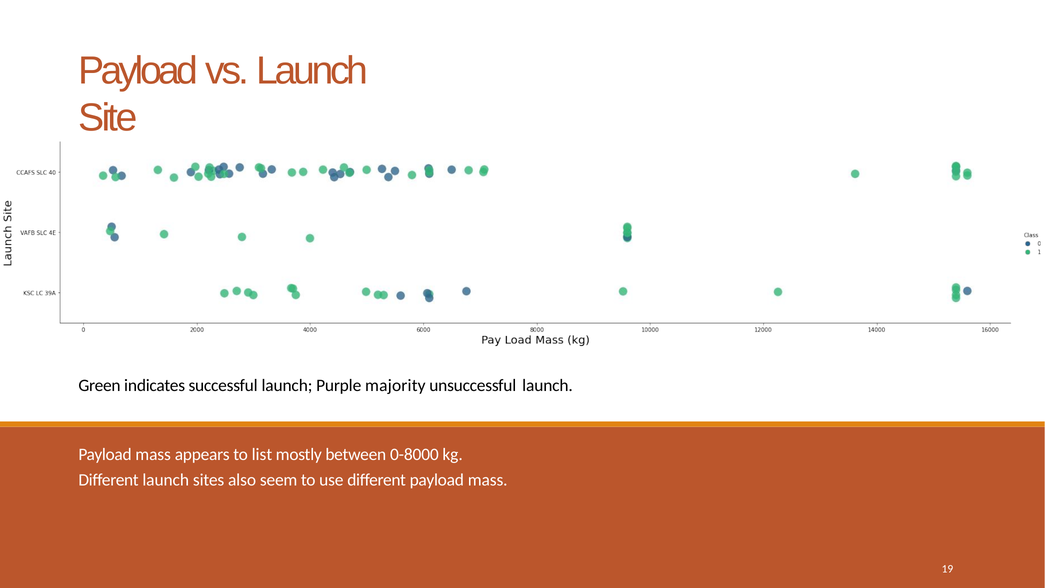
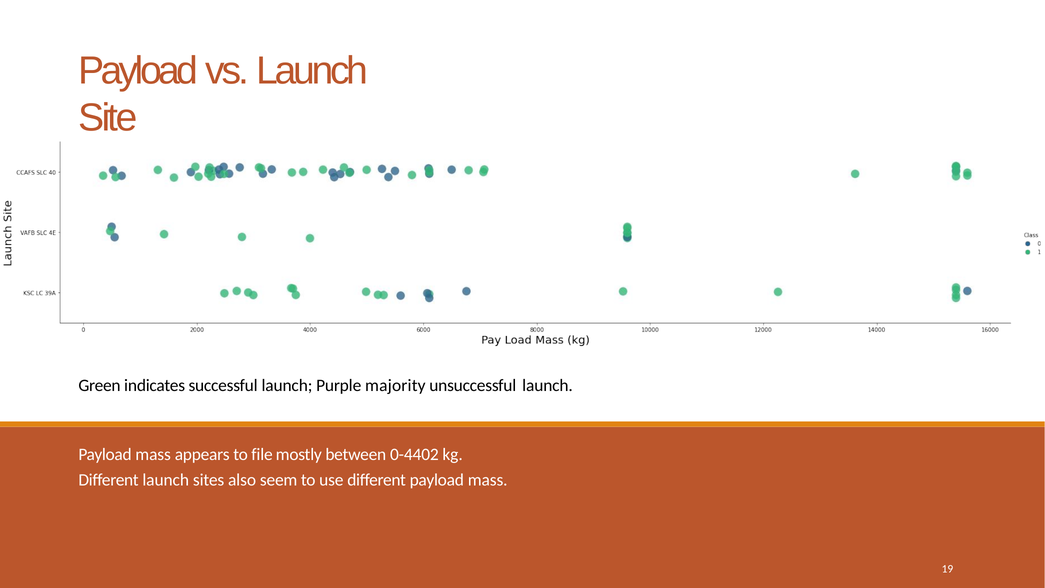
list: list -> file (262, 455)
0-8000: 0-8000 -> 0-4402 (414, 455)
